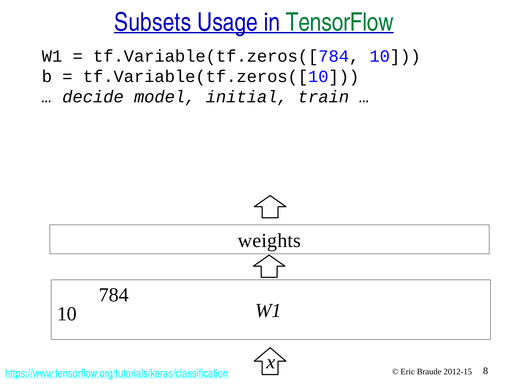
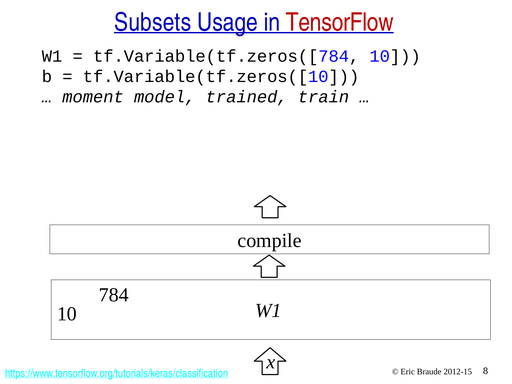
TensorFlow colour: green -> red (340, 22)
decide: decide -> moment (93, 97)
initial: initial -> trained (247, 97)
weights: weights -> compile (270, 241)
